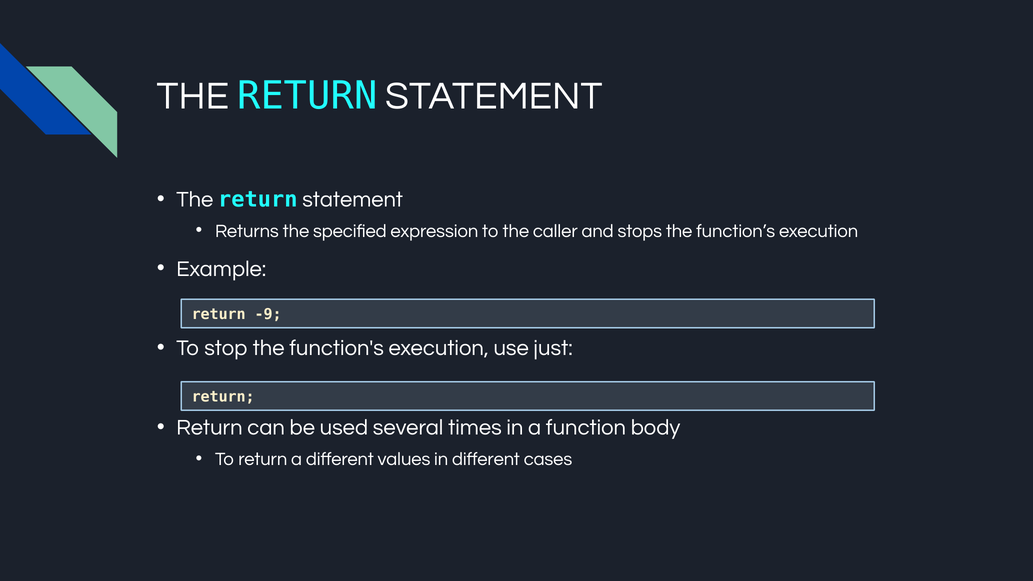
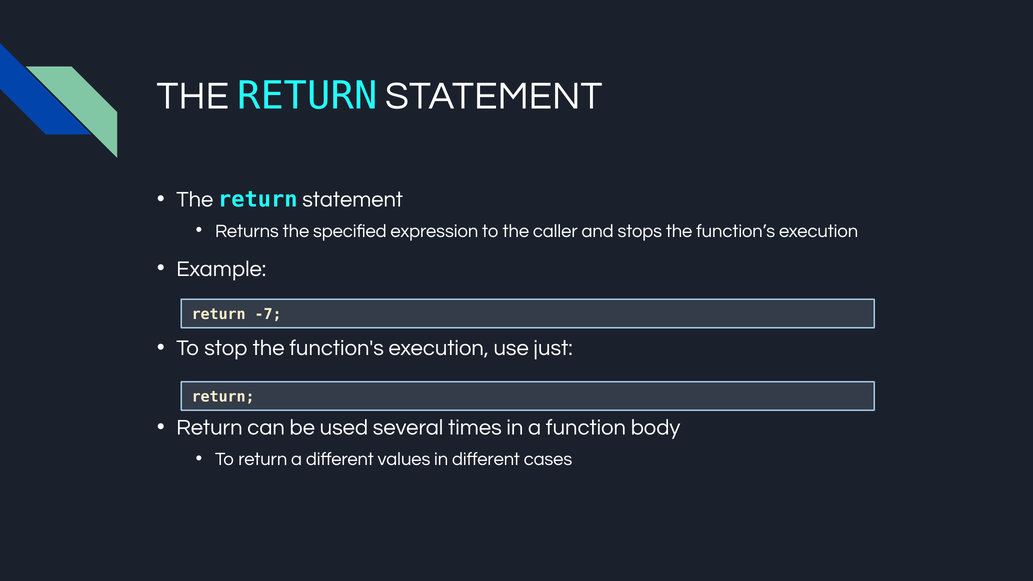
-9: -9 -> -7 (268, 314)
